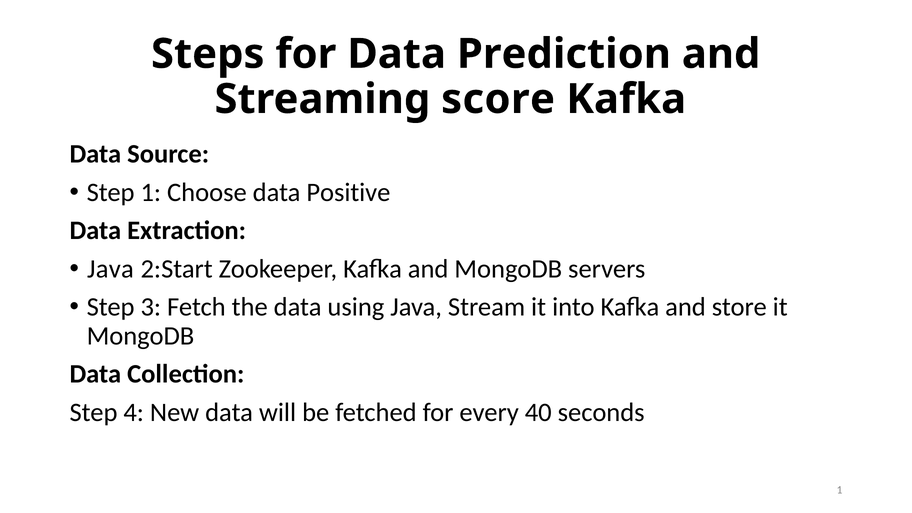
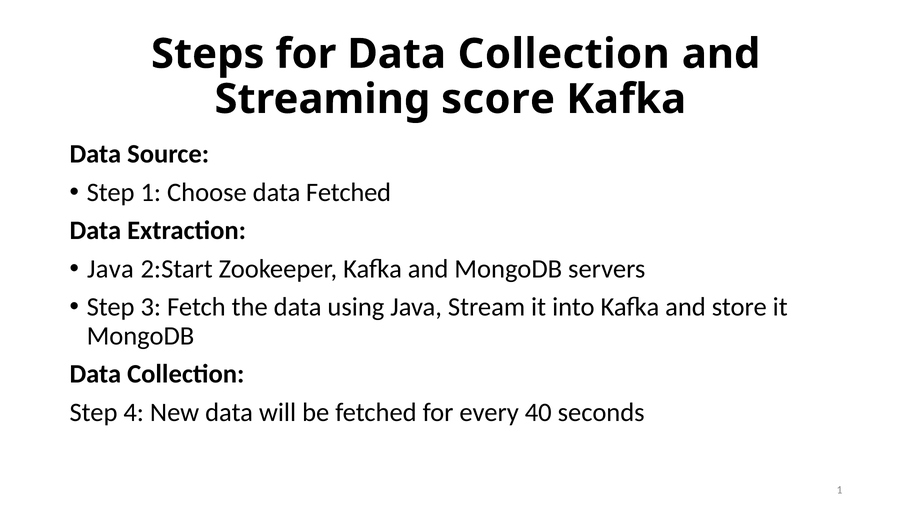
for Data Prediction: Prediction -> Collection (564, 54)
data Positive: Positive -> Fetched (349, 192)
